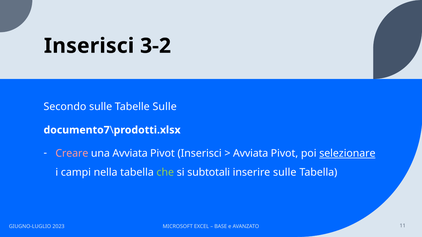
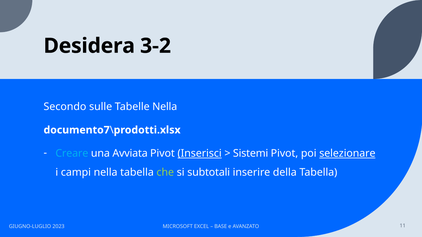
Inserisci: Inserisci -> Desidera (89, 46)
Tabelle Sulle: Sulle -> Nella (165, 107)
Creare colour: pink -> light blue (72, 154)
Inserisci underline: none -> present (200, 154)
Avviata: Avviata -> Sistemi (251, 154)
inserire sulle: sulle -> della (285, 173)
